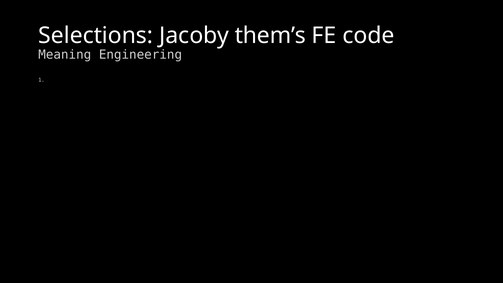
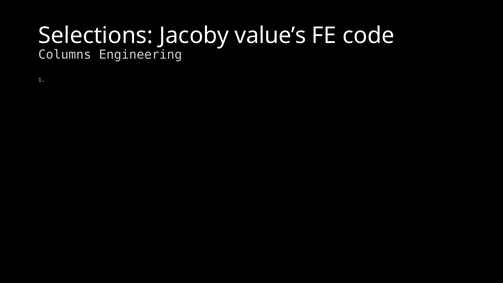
them’s: them’s -> value’s (270, 35)
Meaning: Meaning -> Columns (65, 55)
